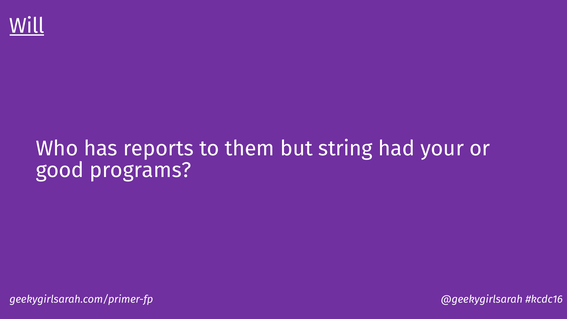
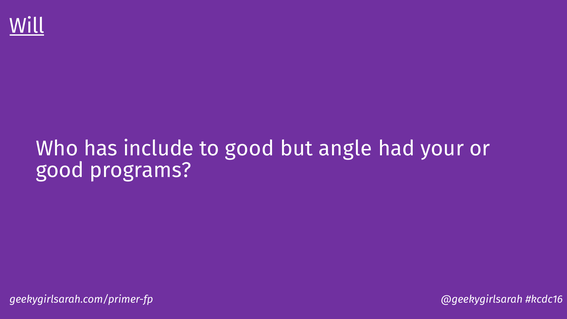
reports: reports -> include (158, 148)
to them: them -> good (249, 148)
string: string -> angle (345, 148)
